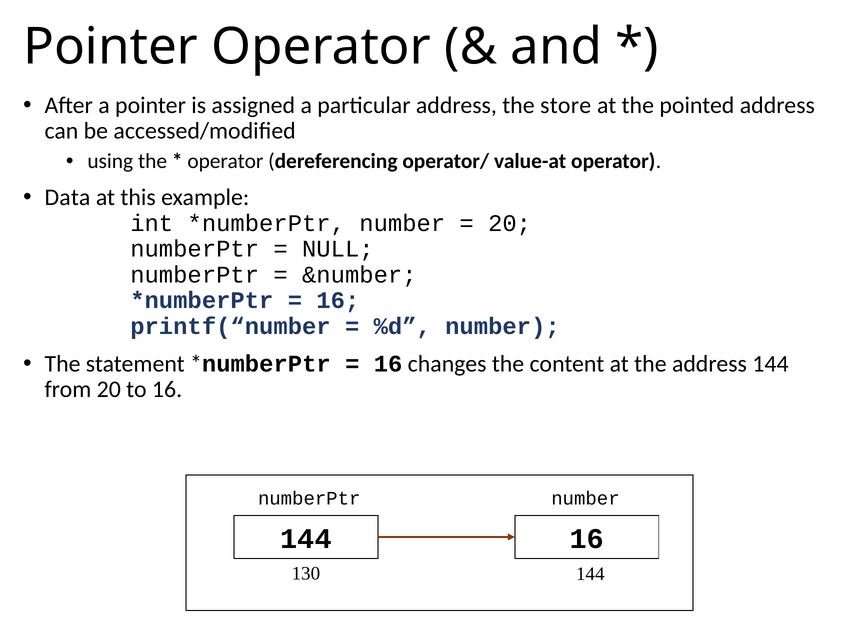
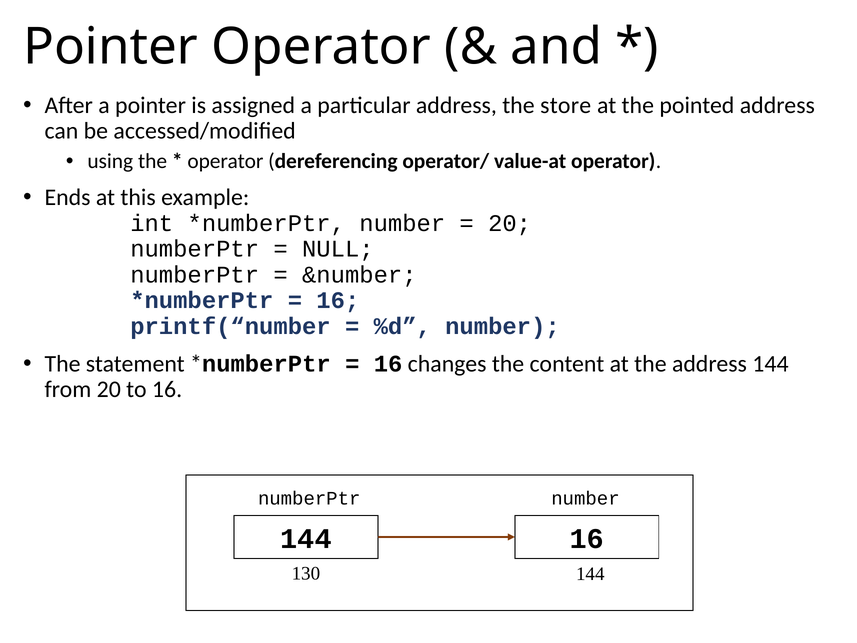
Data: Data -> Ends (68, 198)
